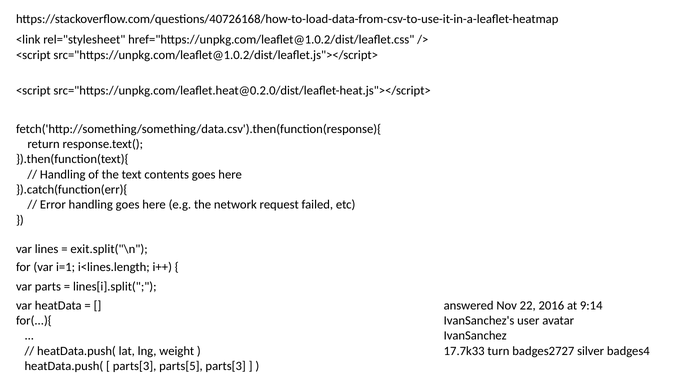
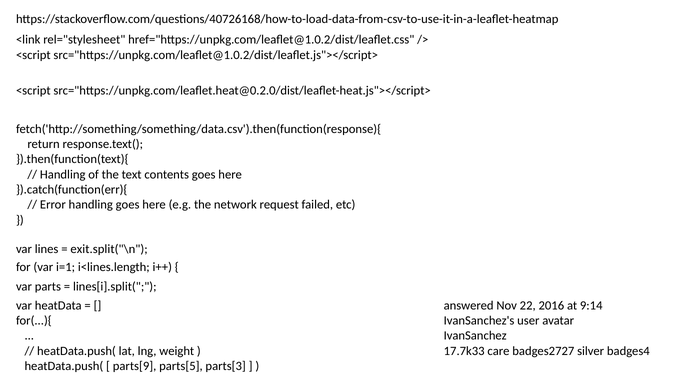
turn: turn -> care (498, 351)
parts[3: parts[3 -> parts[9 (135, 366)
